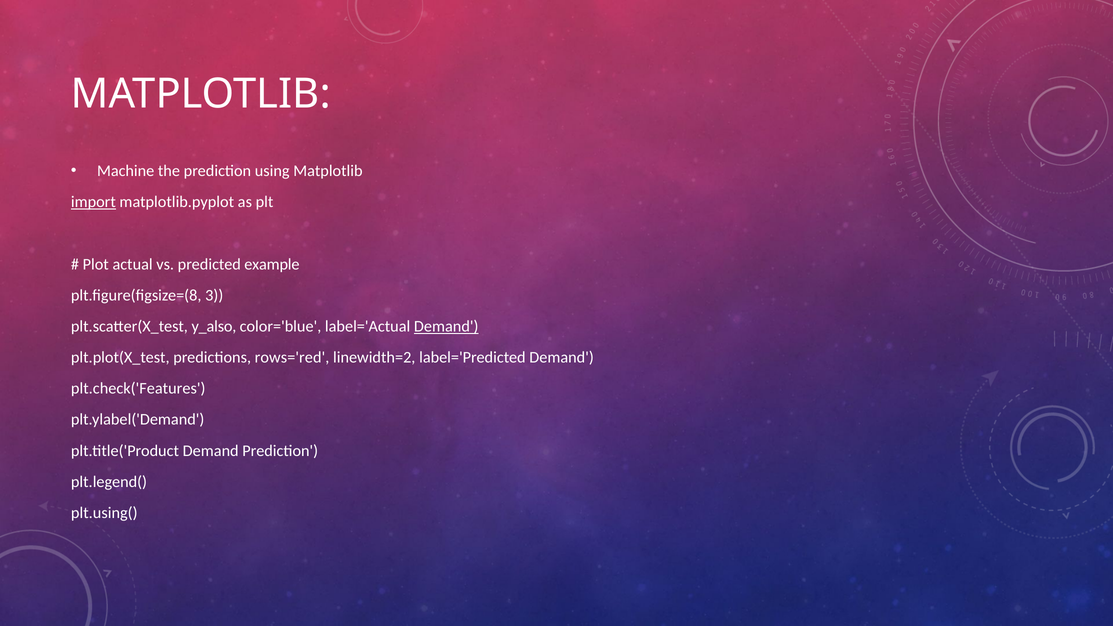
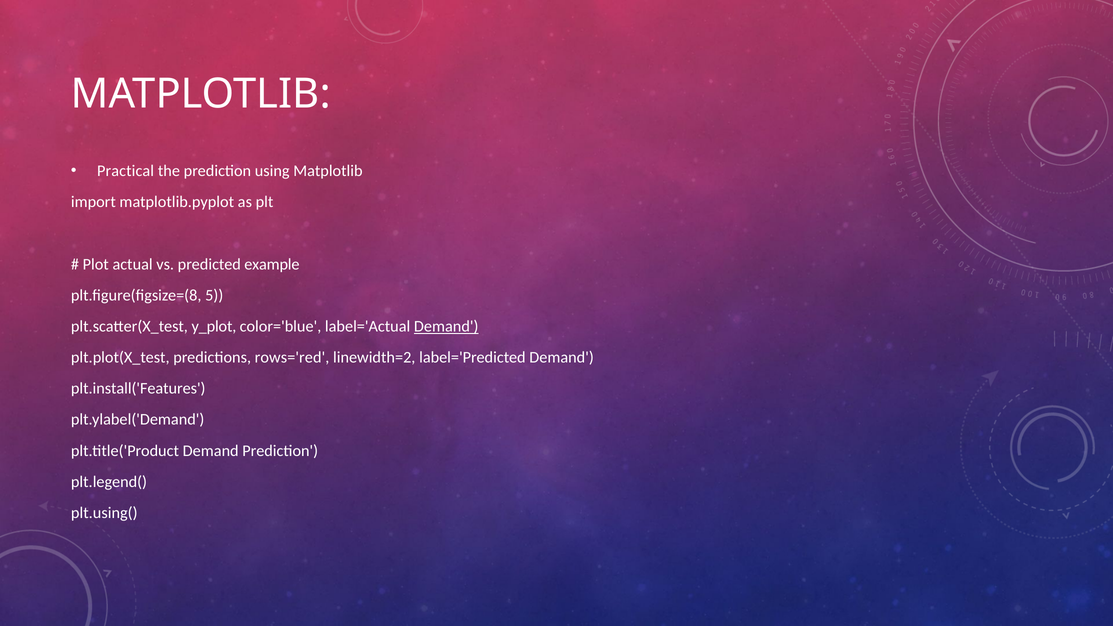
Machine: Machine -> Practical (126, 171)
import underline: present -> none (93, 202)
3: 3 -> 5 (214, 295)
y_also: y_also -> y_plot (214, 326)
plt.check('Features: plt.check('Features -> plt.install('Features (138, 389)
